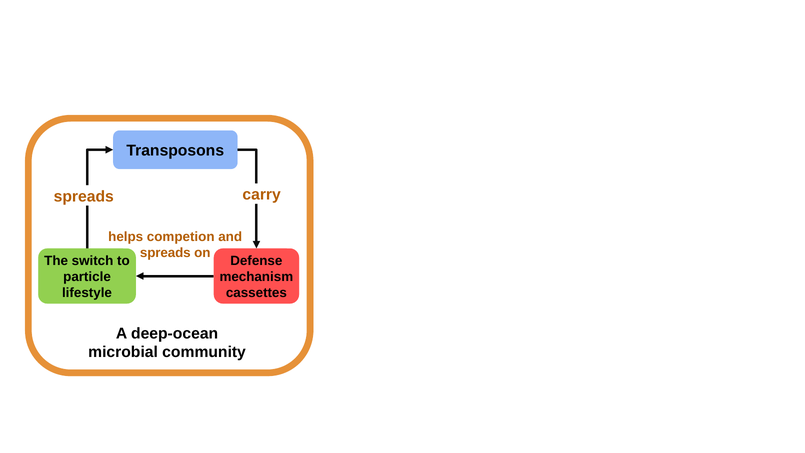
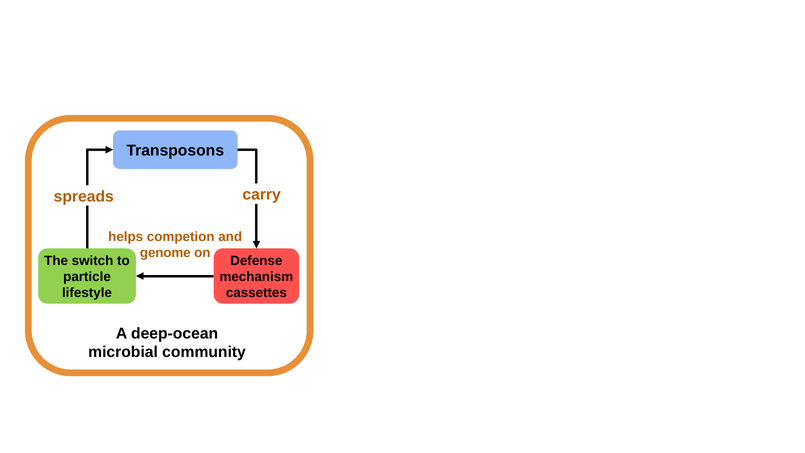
spreads: spreads -> genome (165, 253)
